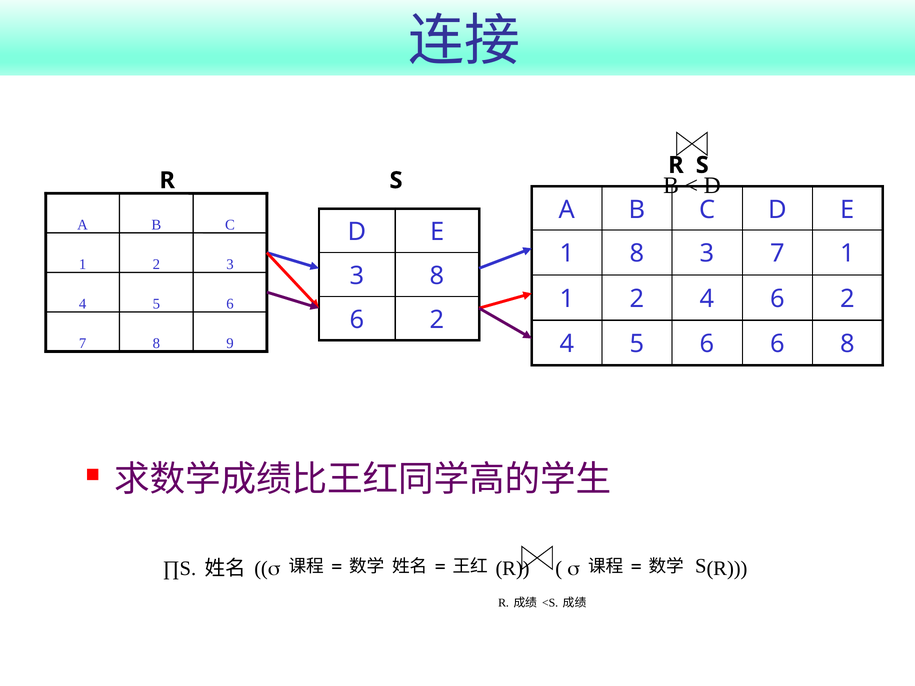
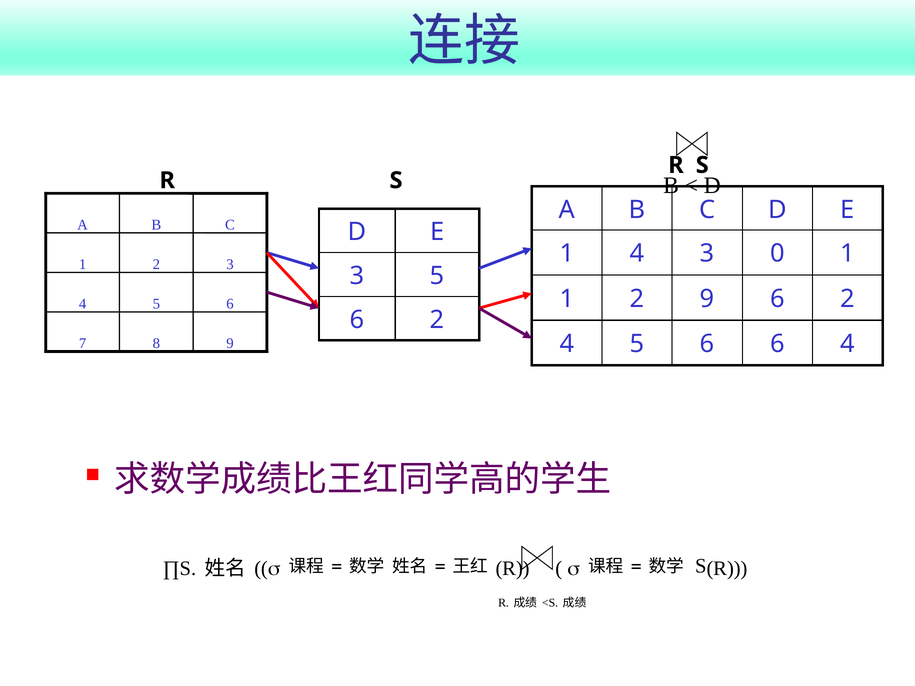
1 8: 8 -> 4 (637, 254)
3 7: 7 -> 0 (777, 254)
3 8: 8 -> 5 (437, 276)
1 2 4: 4 -> 9 (707, 299)
6 8: 8 -> 4 (847, 344)
